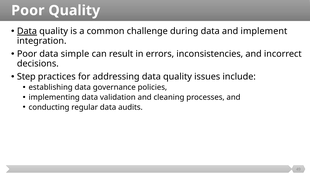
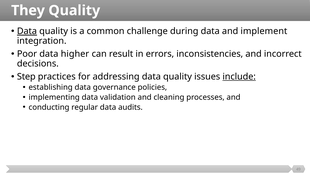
Poor: Poor -> They (28, 10)
simple: simple -> higher (75, 54)
include underline: none -> present (239, 77)
